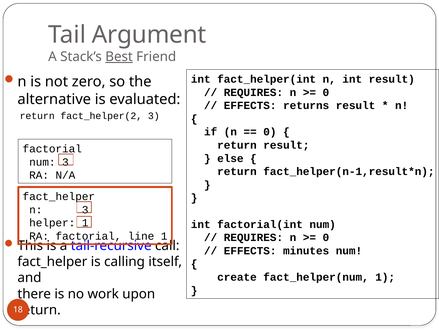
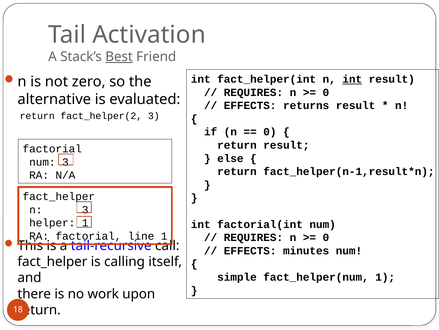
Argument: Argument -> Activation (149, 35)
int underline: none -> present (352, 79)
create: create -> simple (237, 277)
